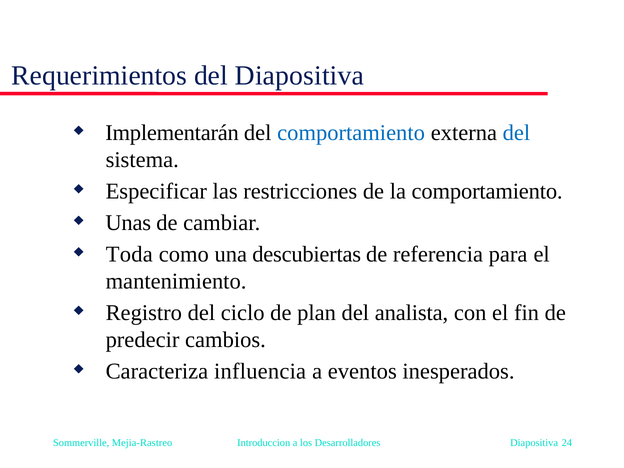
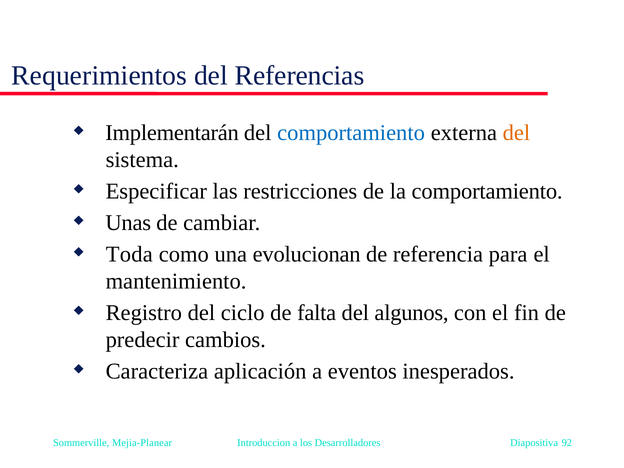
del Diapositiva: Diapositiva -> Referencias (300, 76)
del colour: blue -> orange (516, 133)
descubiertas: descubiertas -> evolucionan (307, 254)
plan: plan -> falta (317, 313)
analista: analista -> algunos (412, 313)
influencia: influencia -> aplicación (260, 371)
Mejia-Rastreo: Mejia-Rastreo -> Mejia-Planear (142, 443)
24: 24 -> 92 (567, 443)
